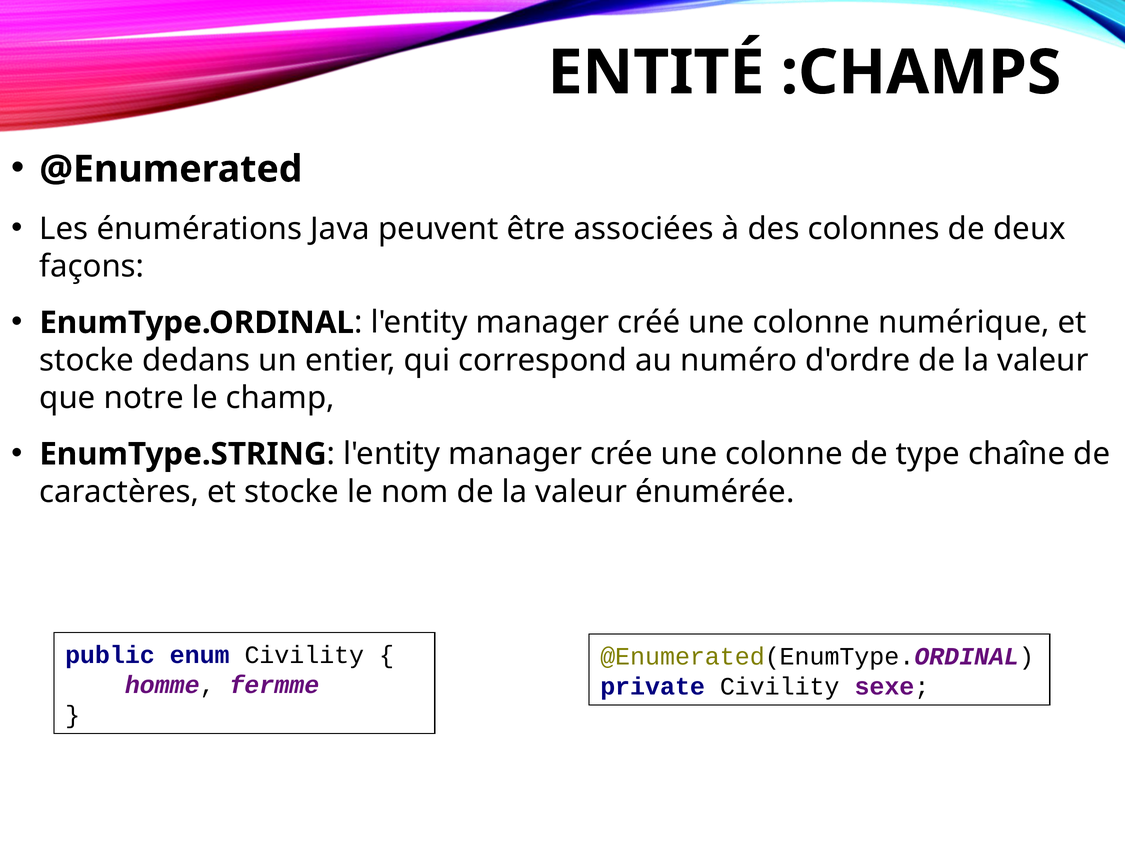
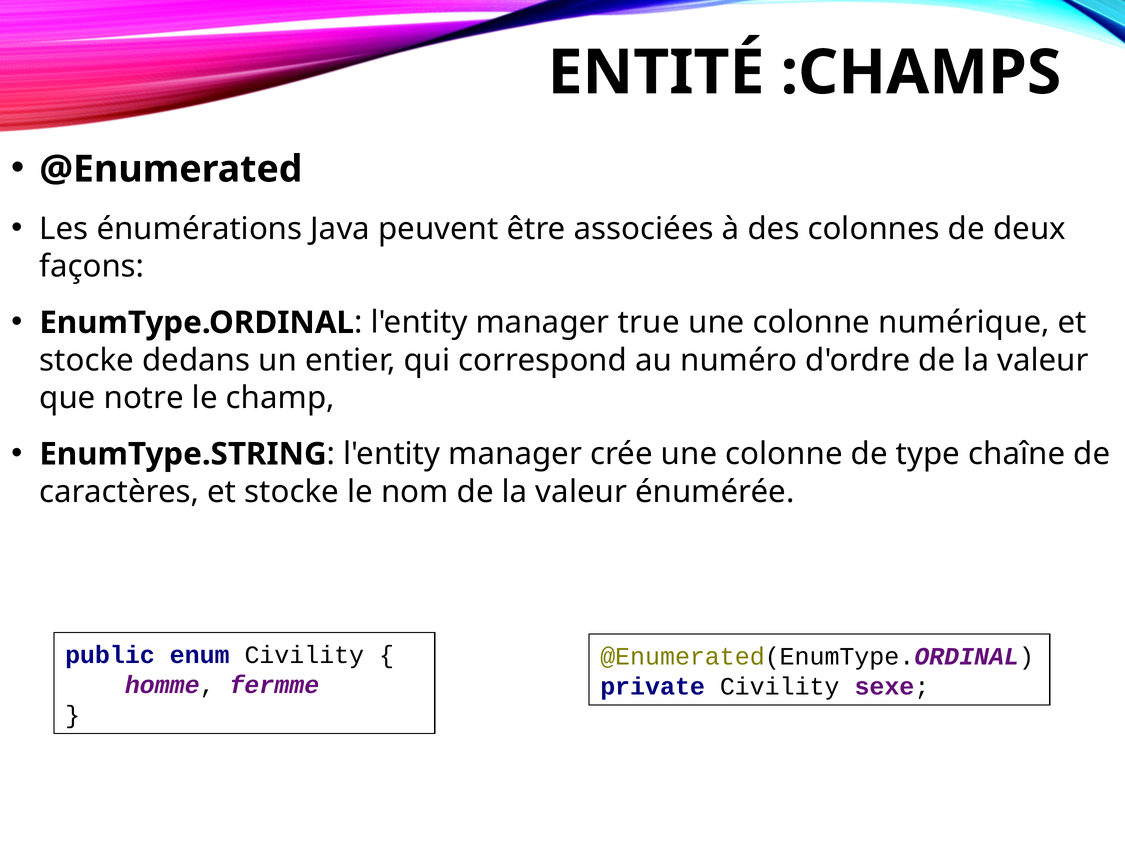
créé: créé -> true (649, 323)
